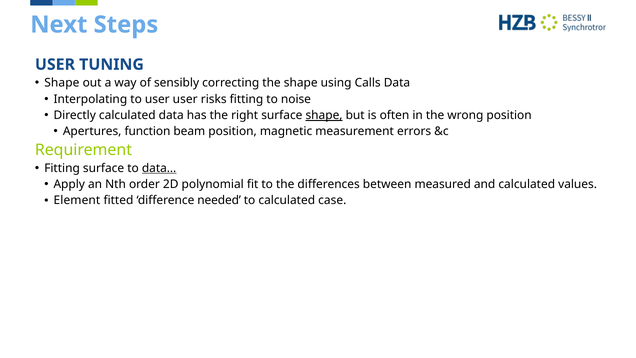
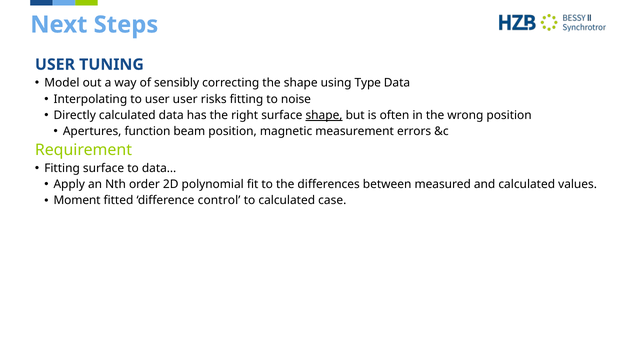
Shape: Shape -> Model (62, 83)
Calls: Calls -> Type (368, 83)
data… underline: present -> none (159, 168)
Element: Element -> Moment (77, 200)
needed: needed -> control (219, 200)
